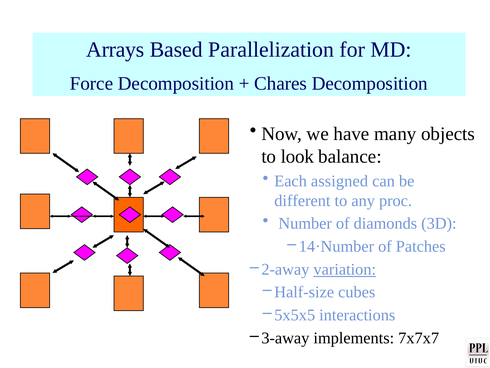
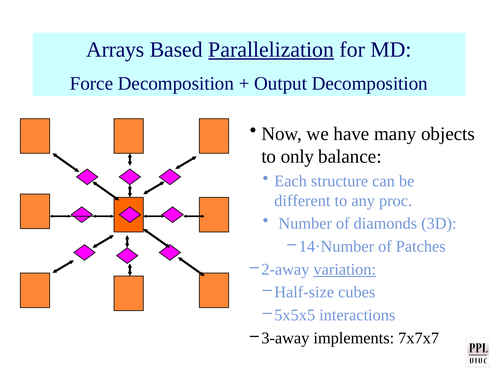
Parallelization underline: none -> present (271, 50)
Chares: Chares -> Output (281, 84)
look: look -> only (297, 156)
assigned: assigned -> structure (340, 181)
